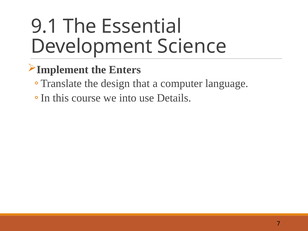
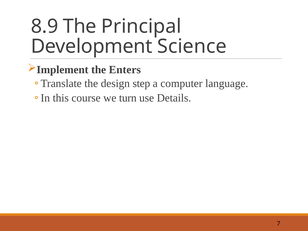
9.1: 9.1 -> 8.9 (45, 26)
Essential: Essential -> Principal (141, 26)
that: that -> step (141, 83)
into: into -> turn (128, 98)
